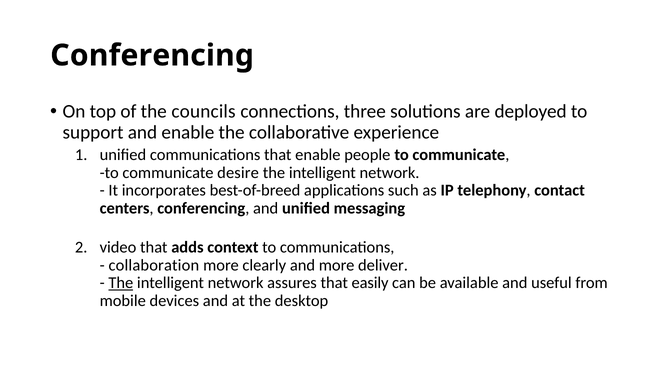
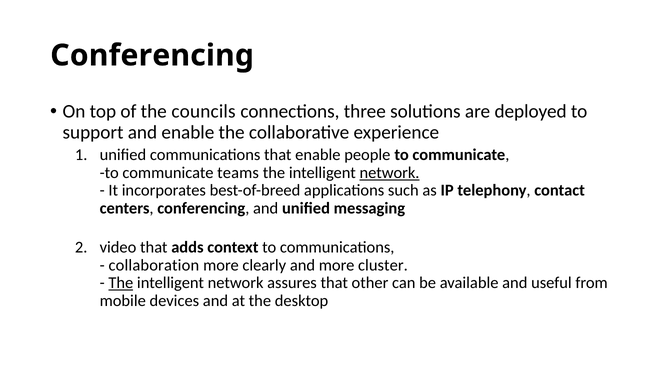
desire: desire -> teams (238, 173)
network underline: none -> present (390, 173)
deliver: deliver -> cluster (383, 265)
easily: easily -> other (370, 283)
